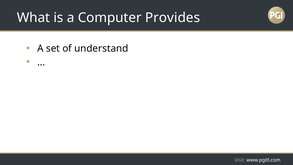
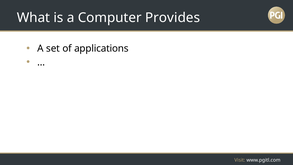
understand: understand -> applications (101, 49)
